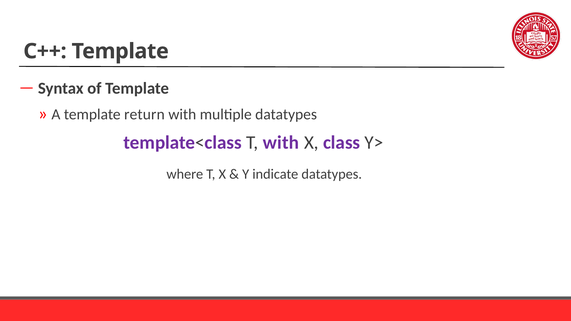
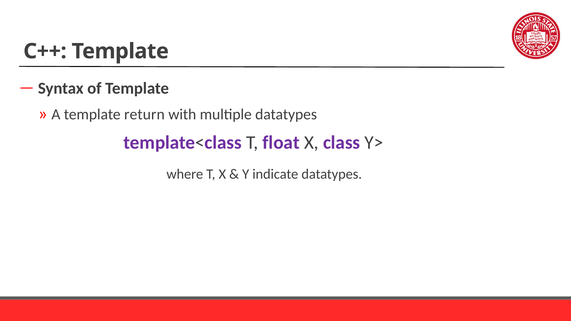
T with: with -> float (281, 143)
